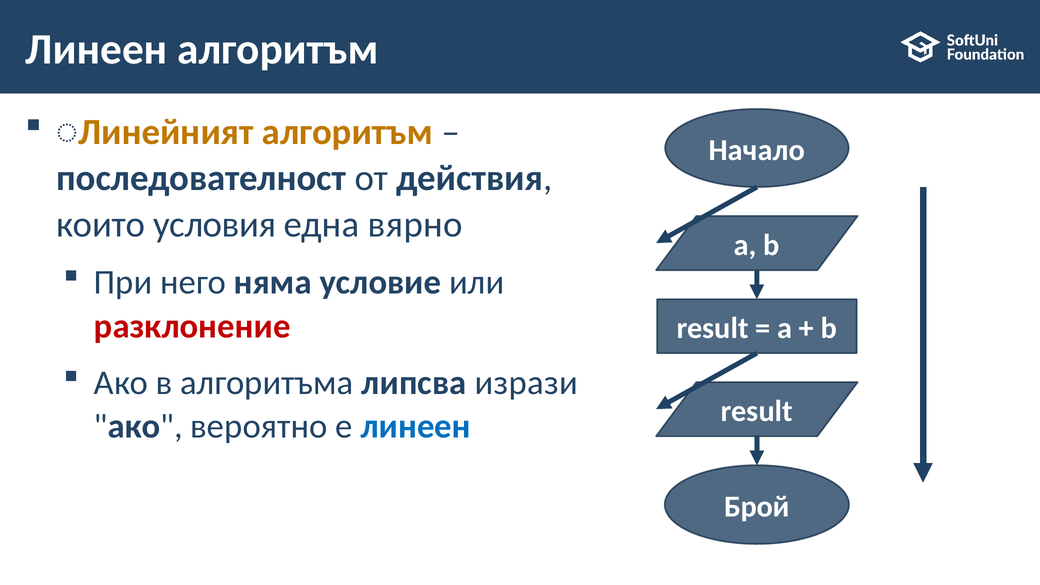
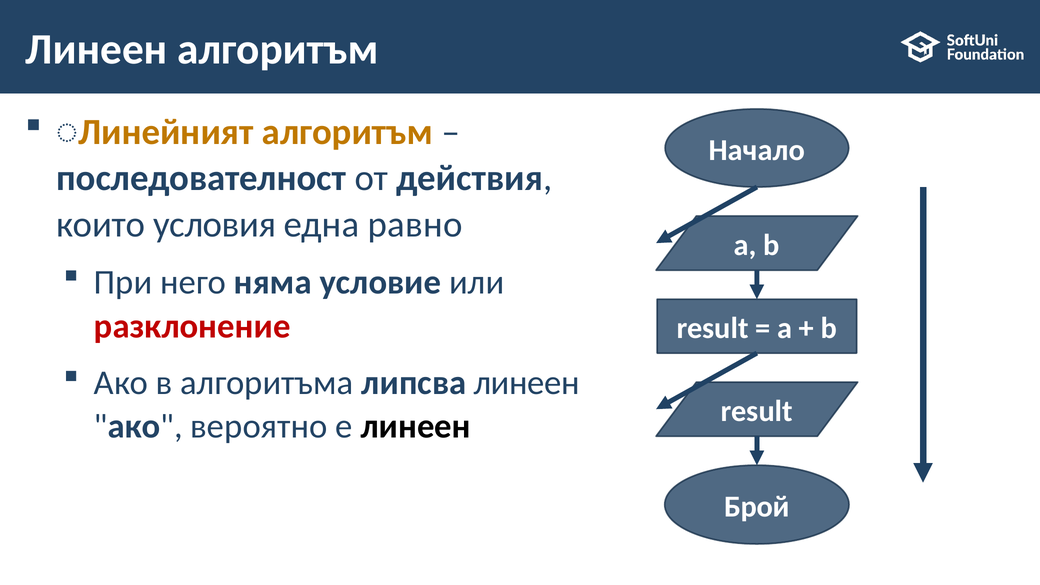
вярно: вярно -> равно (415, 225)
липсва изрази: изрази -> линеен (527, 383)
линеен colour: blue -> black (416, 427)
